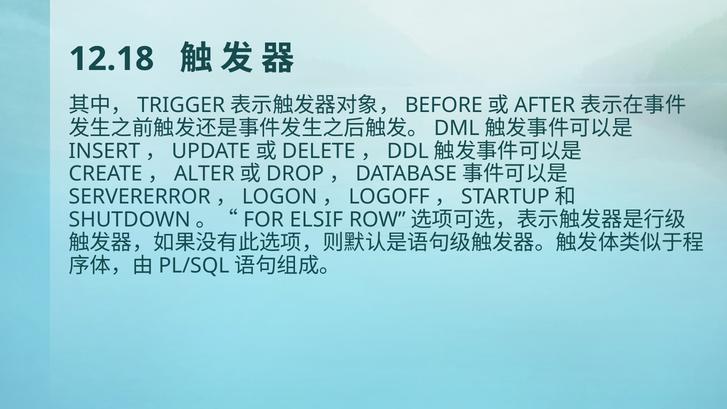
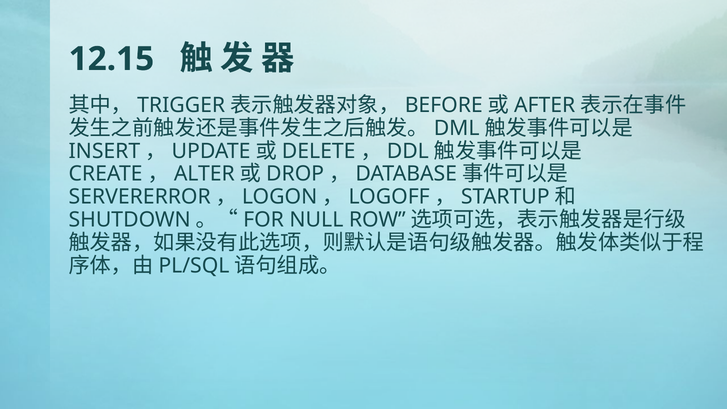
12.18: 12.18 -> 12.15 (111, 59)
ELSIF: ELSIF -> NULL (316, 220)
